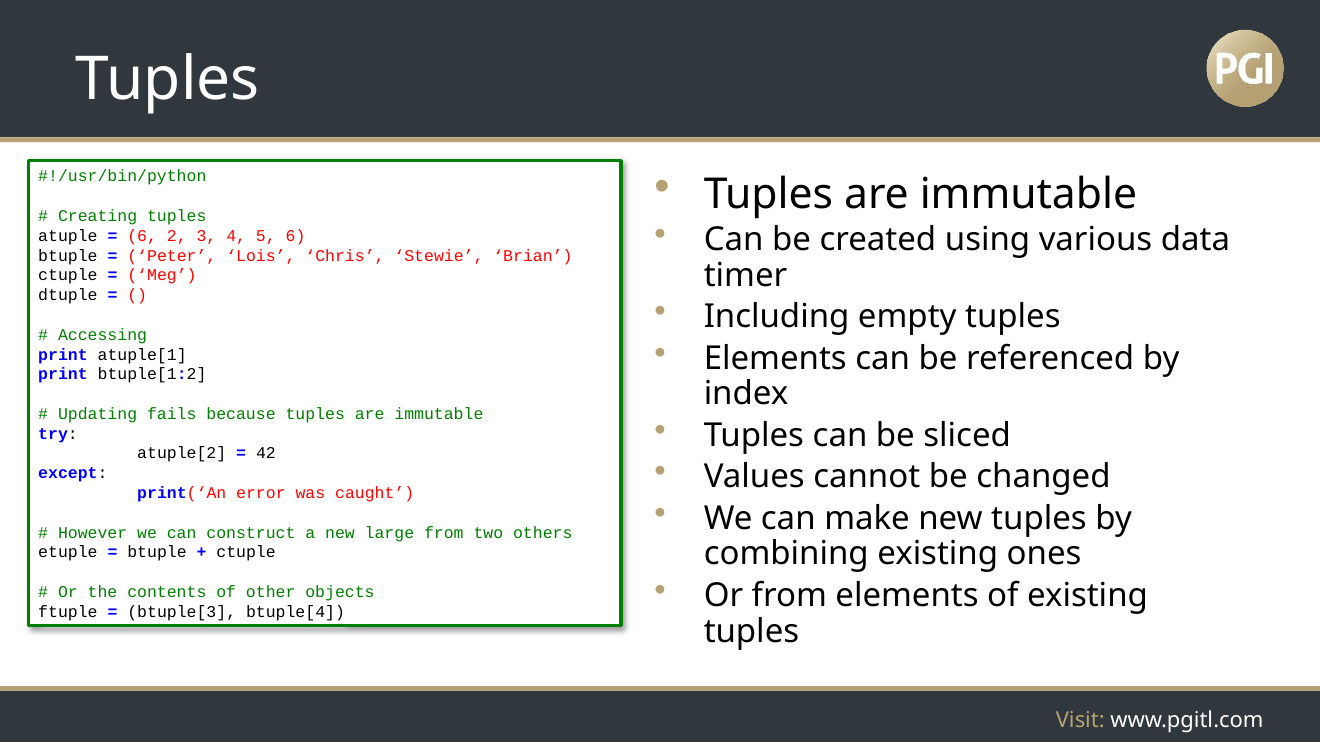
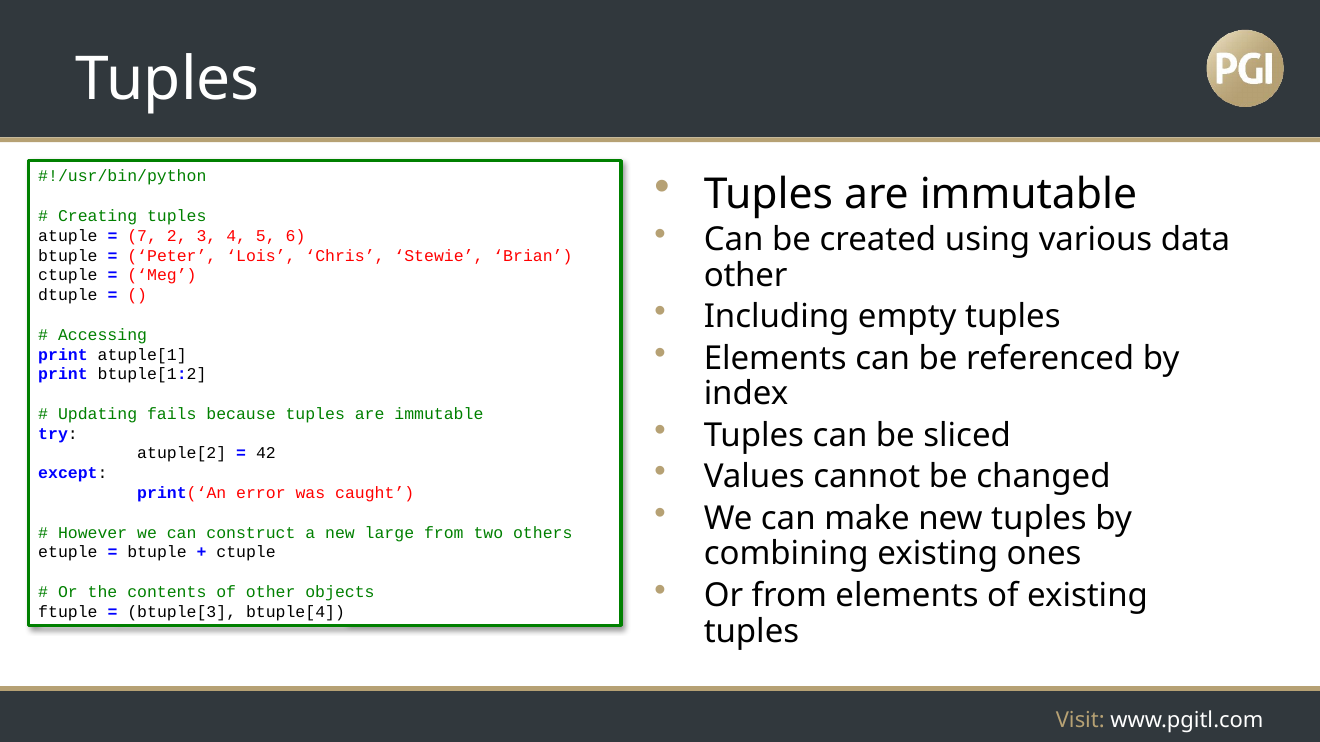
6: 6 -> 7 (142, 236)
timer: timer -> other (746, 275)
